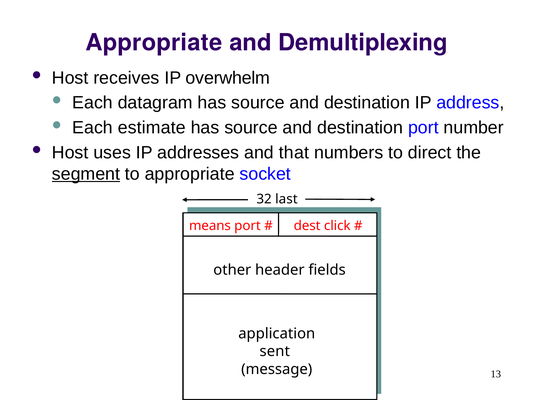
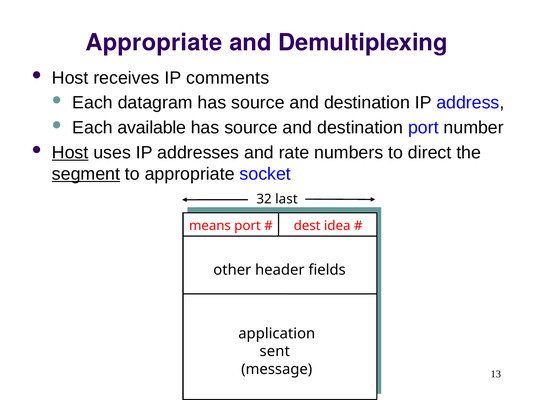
overwhelm: overwhelm -> comments (228, 78)
estimate: estimate -> available (152, 128)
Host underline: none -> present (70, 152)
that: that -> rate (294, 152)
click: click -> idea (337, 225)
